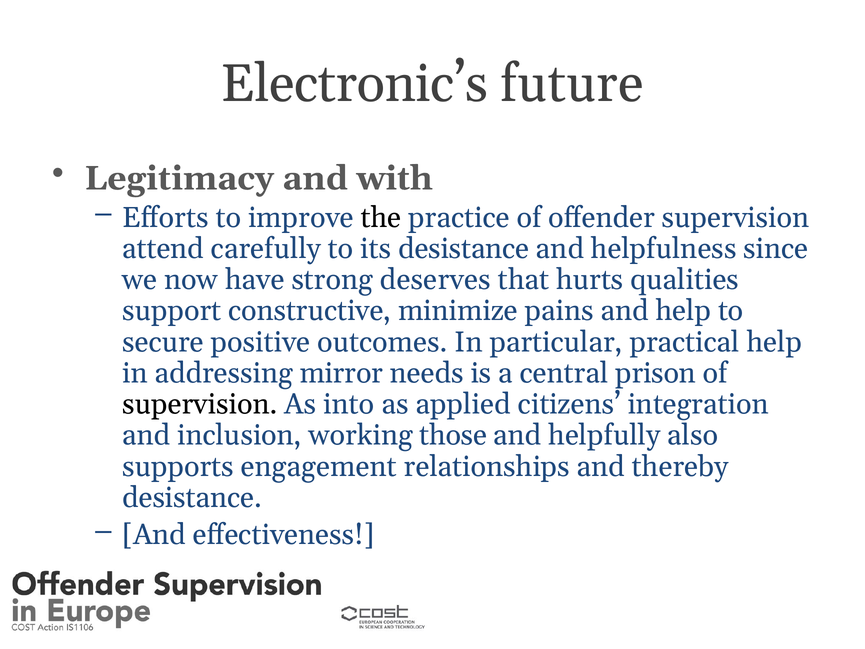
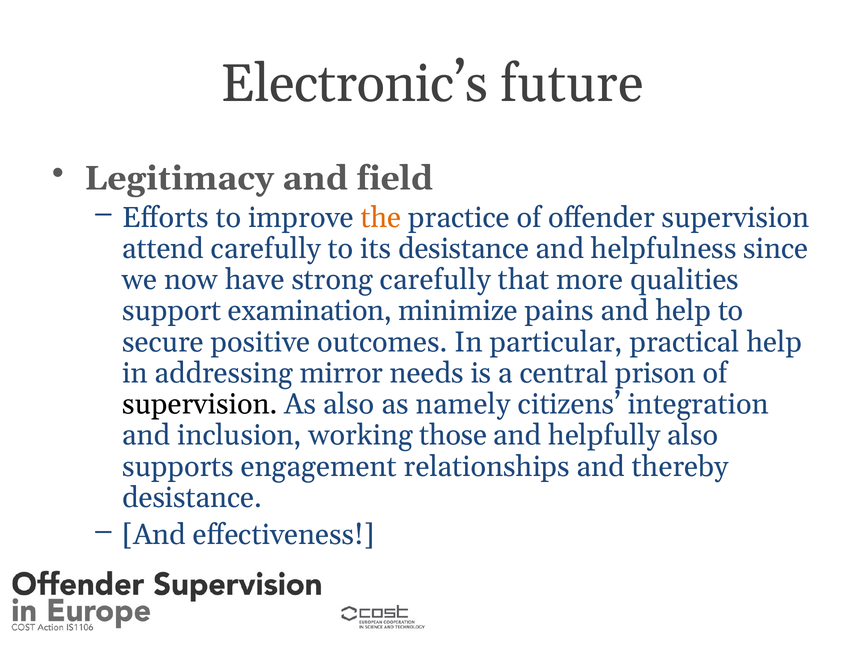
with: with -> field (395, 178)
the colour: black -> orange (381, 217)
strong deserves: deserves -> carefully (435, 280)
hurts: hurts -> more (590, 280)
constructive: constructive -> examination (310, 311)
As into: into -> also (349, 404)
applied: applied -> namely (463, 404)
